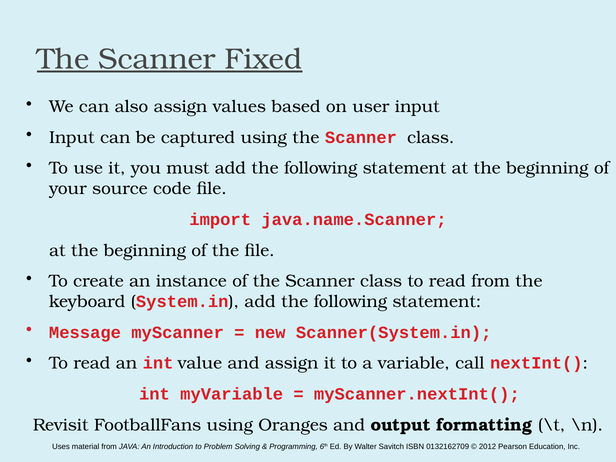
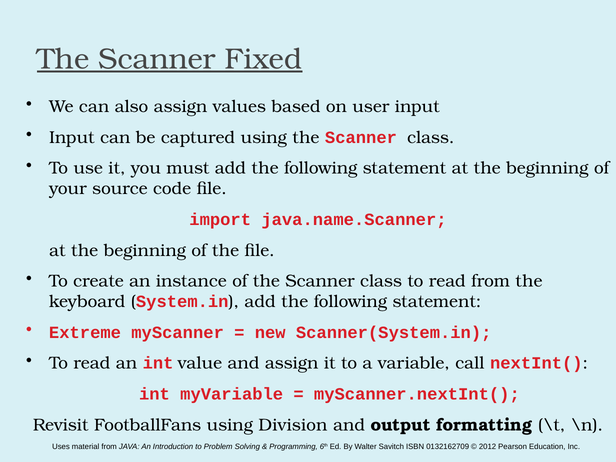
Message: Message -> Extreme (85, 333)
Oranges: Oranges -> Division (293, 425)
